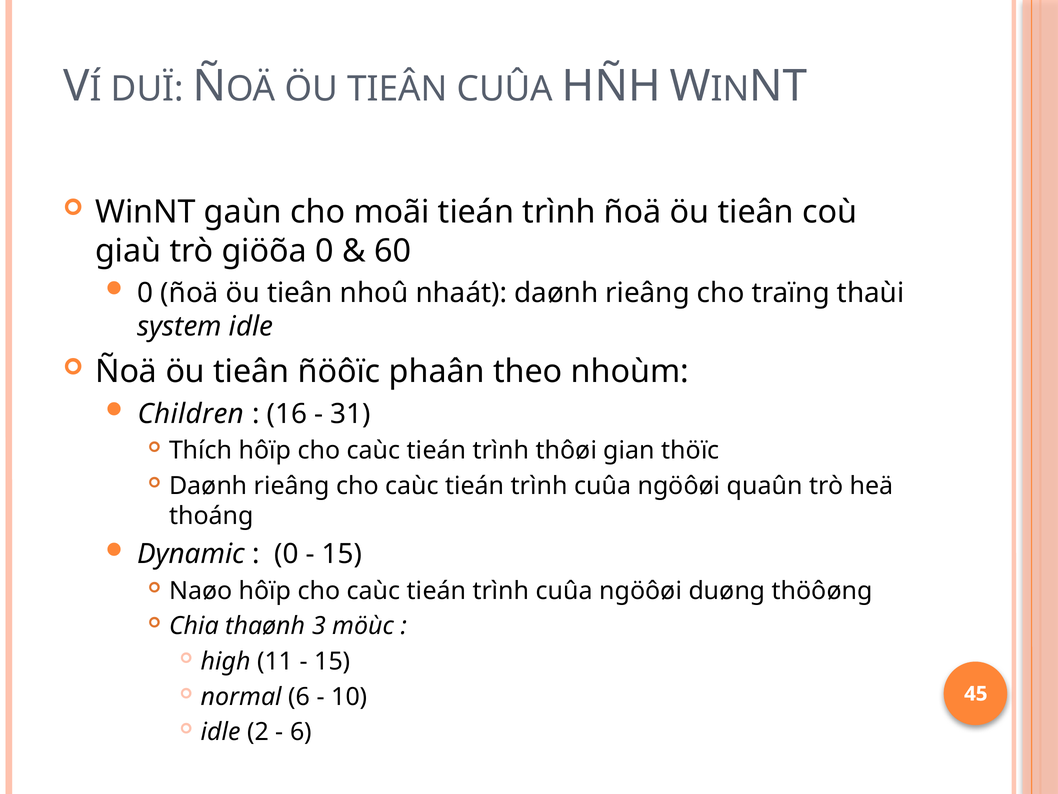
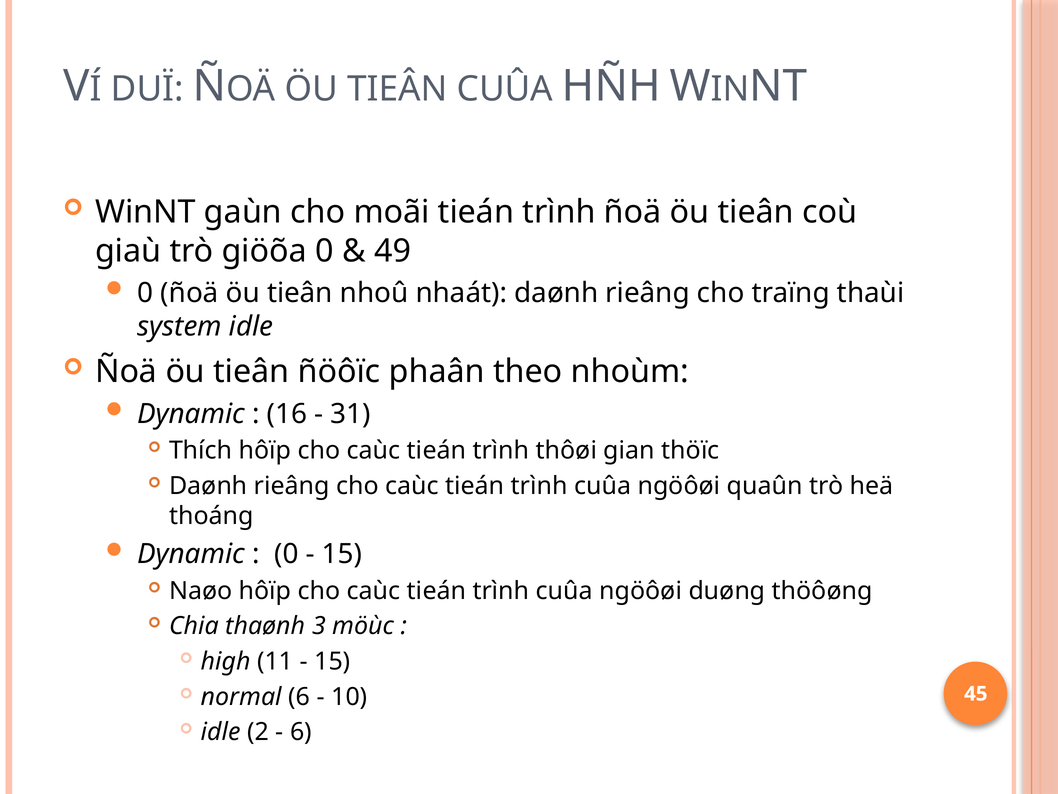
60: 60 -> 49 (393, 251)
Children: Children -> Dynamic (191, 414)
